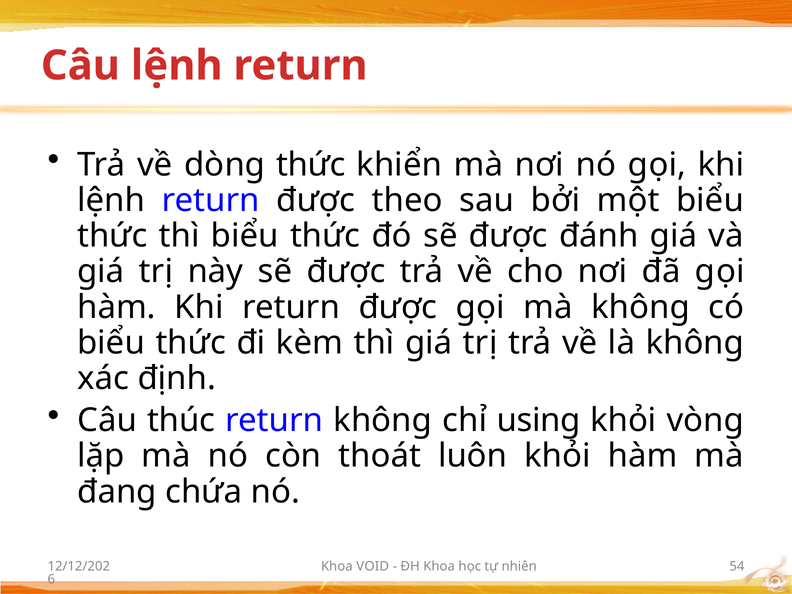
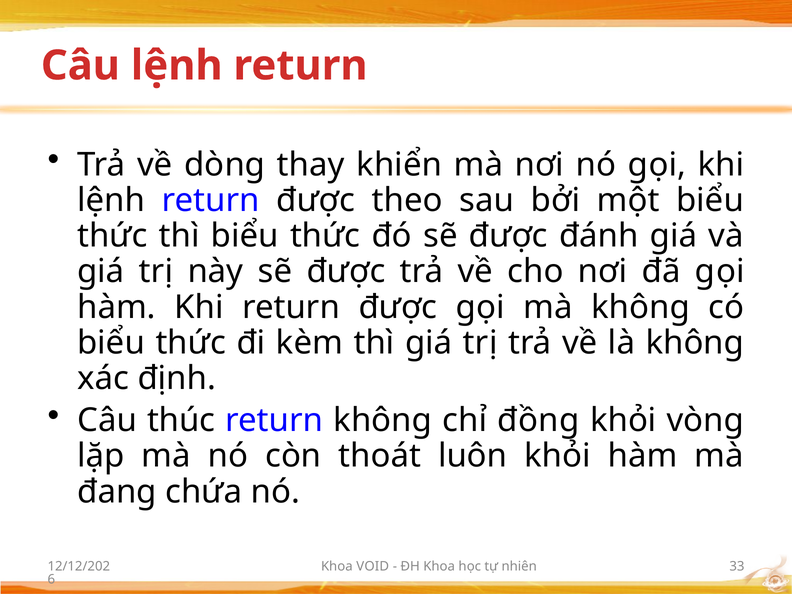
dòng thức: thức -> thay (311, 165)
using: using -> đồng (538, 420)
54: 54 -> 33 (737, 566)
